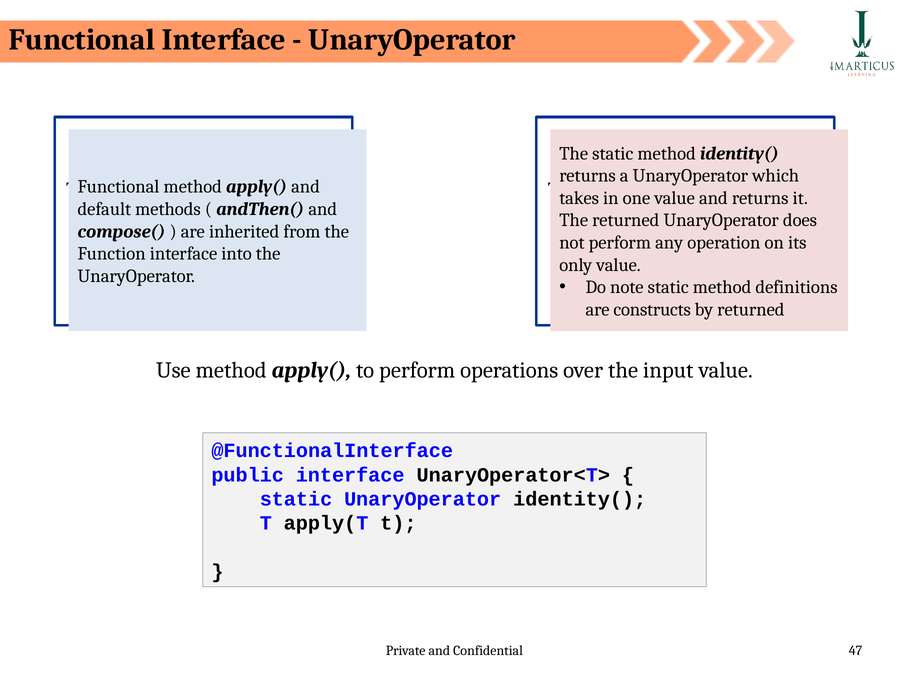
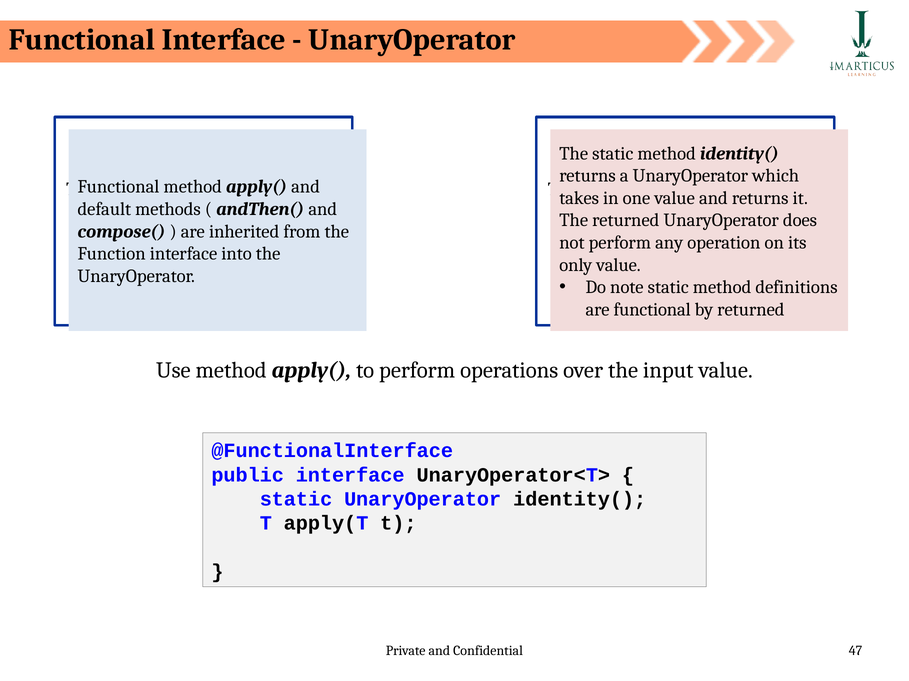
are constructs: constructs -> functional (652, 310)
